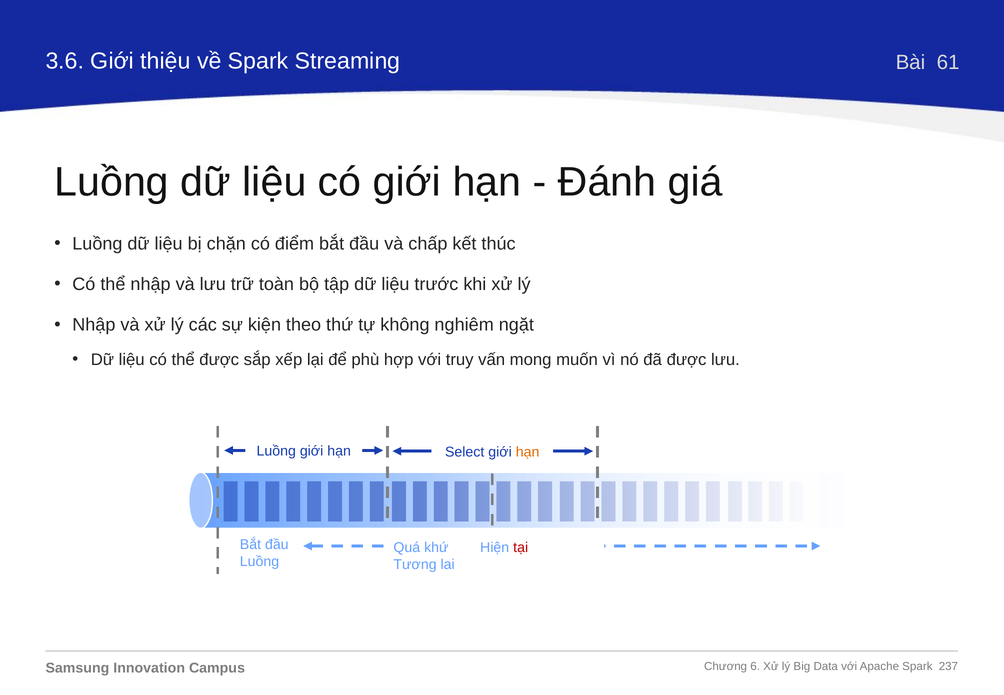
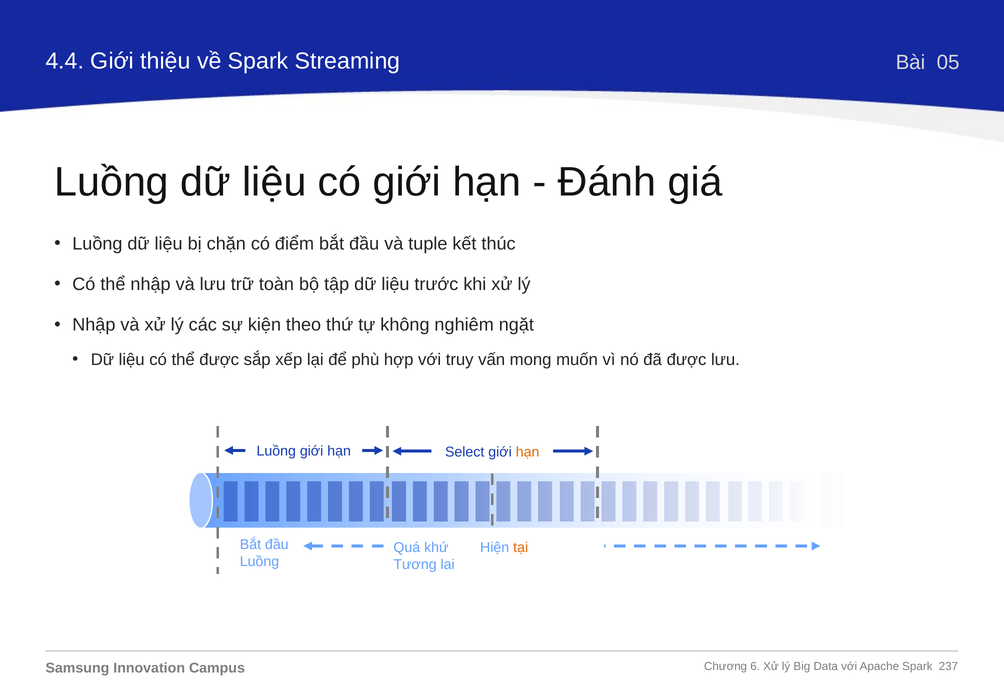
3.6: 3.6 -> 4.4 (65, 61)
61: 61 -> 05 (948, 63)
chấp: chấp -> tuple (428, 244)
tại colour: red -> orange (521, 548)
